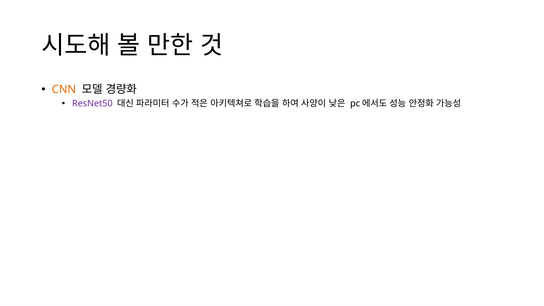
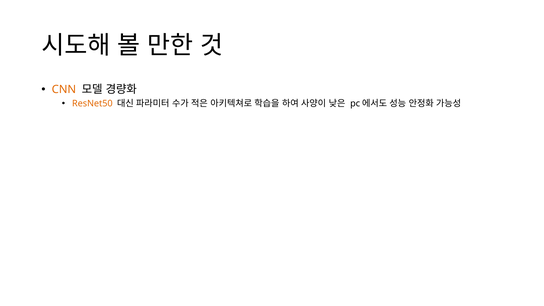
ResNet50 colour: purple -> orange (92, 103)
